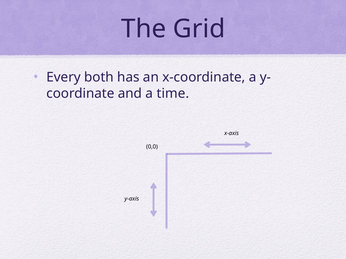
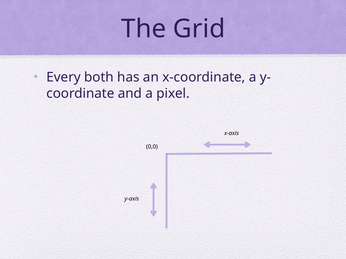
time: time -> pixel (173, 94)
